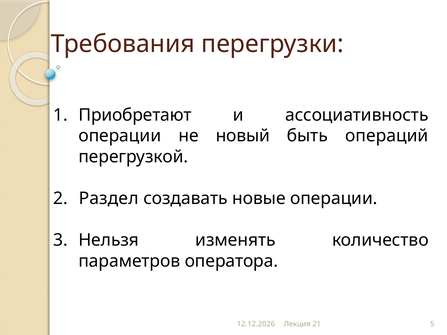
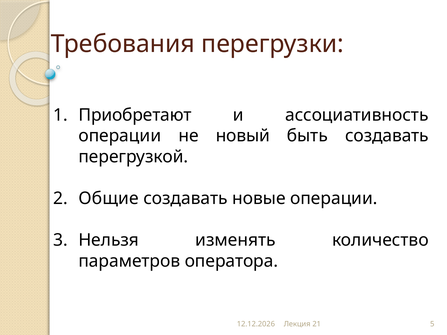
быть операций: операций -> создавать (387, 136)
Раздел: Раздел -> Общие (109, 199)
